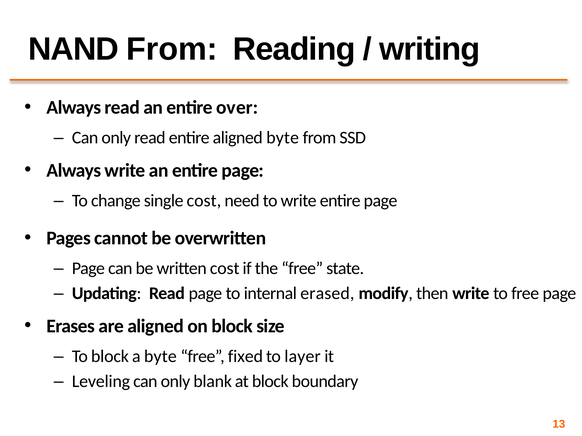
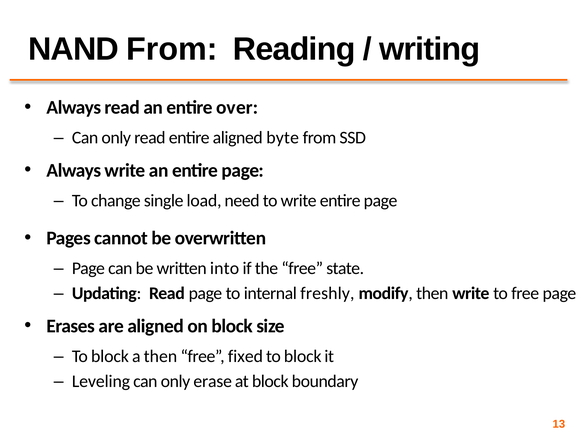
single cost: cost -> load (204, 201)
written cost: cost -> into (225, 269)
erased: erased -> freshly (327, 294)
a byte: byte -> then (160, 357)
layer: layer -> block (303, 357)
blank: blank -> erase (213, 382)
